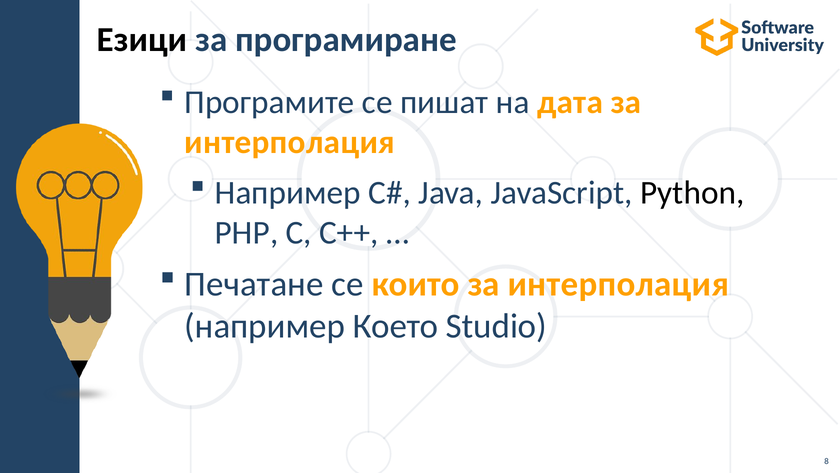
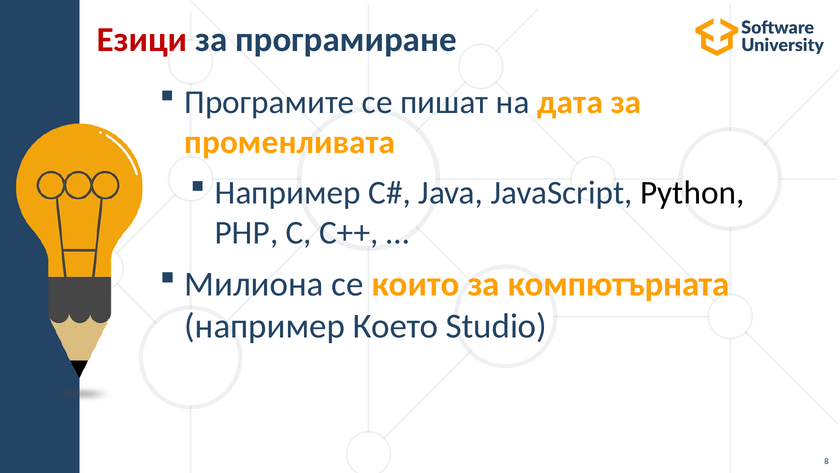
Езици colour: black -> red (142, 40)
интерполация: интерполация -> променливата (290, 142)
Печатане: Печатане -> Милиона (254, 284)
интерполация: интерполация -> компютърната (619, 284)
